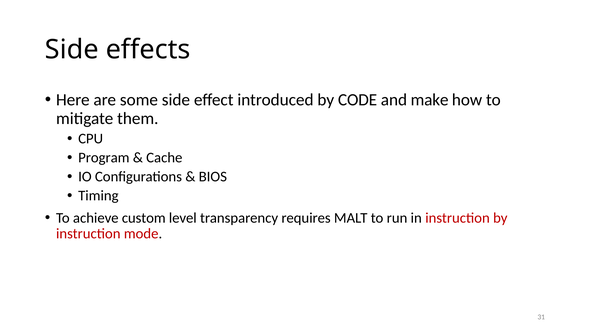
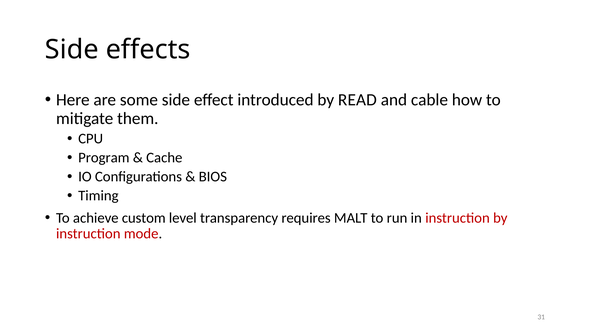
CODE: CODE -> READ (357, 100)
make: make -> cable (429, 100)
